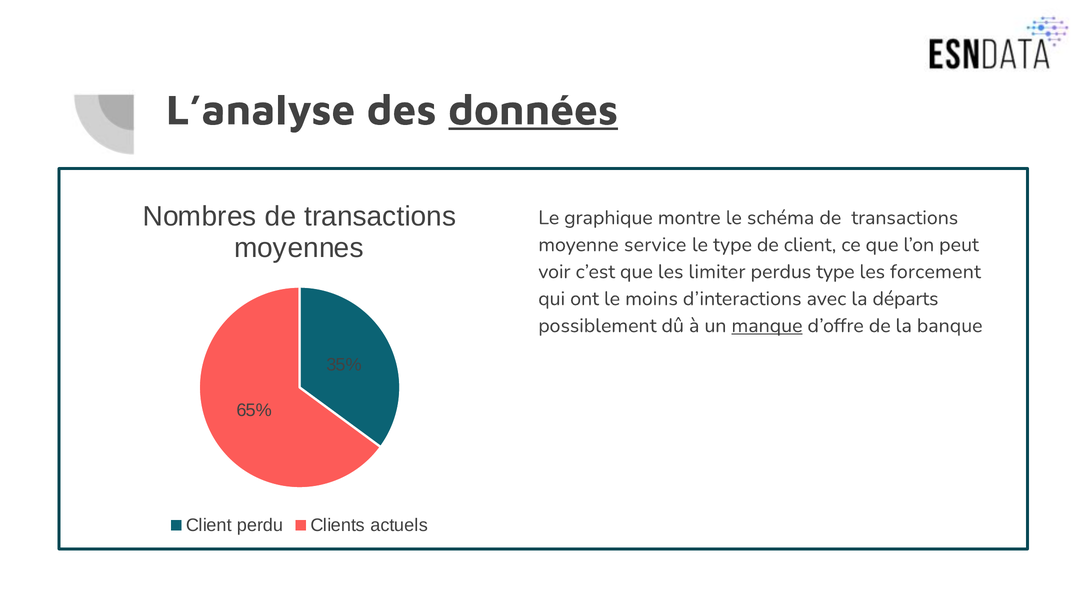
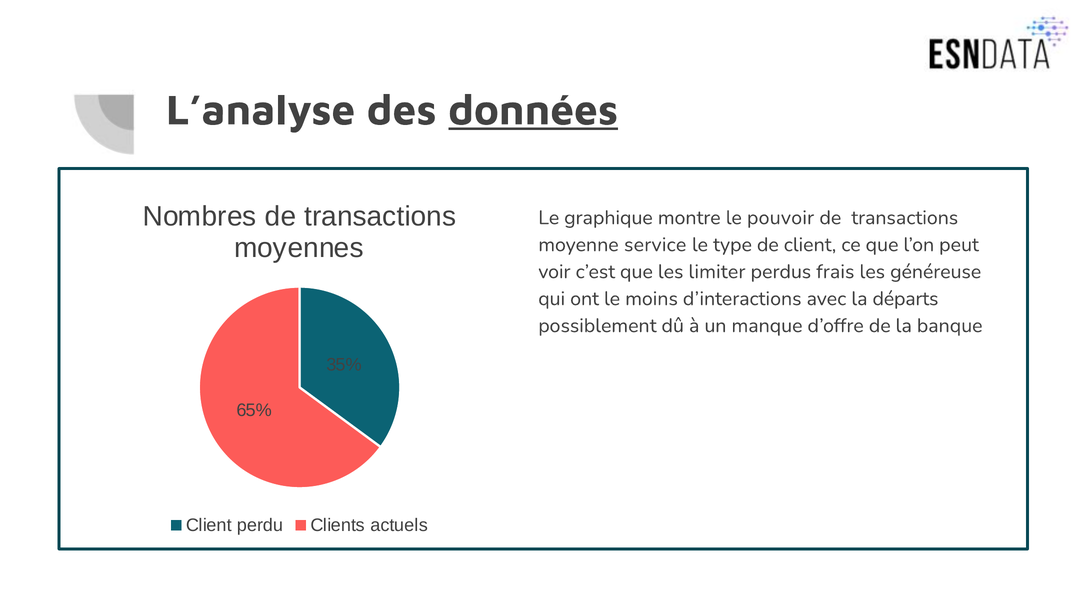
schéma: schéma -> pouvoir (781, 218)
perdus type: type -> frais (835, 271)
forcement: forcement -> généreuse (936, 271)
manque underline: present -> none (767, 325)
